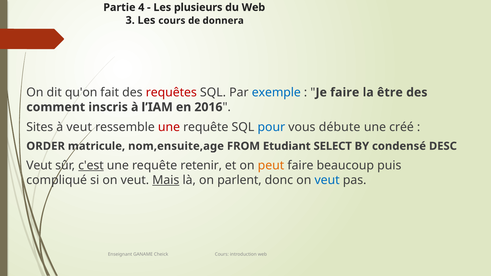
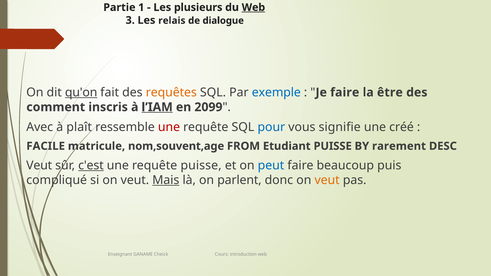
4: 4 -> 1 (141, 7)
Web underline: none -> present (253, 7)
Les cours: cours -> relais (172, 21)
donnera: donnera -> dialogue (223, 21)
qu'on underline: none -> present (81, 92)
requêtes colour: red -> orange (171, 92)
l’IAM underline: none -> present (157, 107)
2016: 2016 -> 2099 (208, 107)
Sites: Sites -> Avec (40, 127)
à veut: veut -> plaît (79, 127)
débute: débute -> signifie (340, 127)
ORDER: ORDER -> FACILE (46, 146)
nom,ensuite,age: nom,ensuite,age -> nom,souvent,age (176, 146)
Etudiant SELECT: SELECT -> PUISSE (333, 146)
condensé: condensé -> rarement (399, 146)
requête retenir: retenir -> puisse (201, 166)
peut colour: orange -> blue (271, 166)
veut colour: blue -> orange (327, 180)
